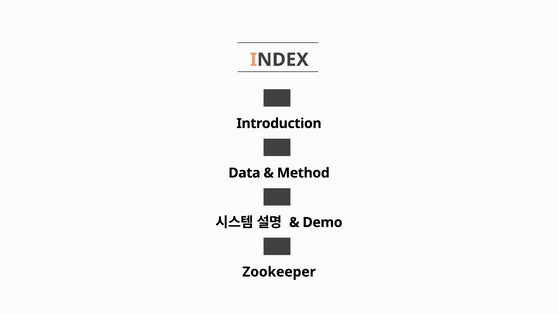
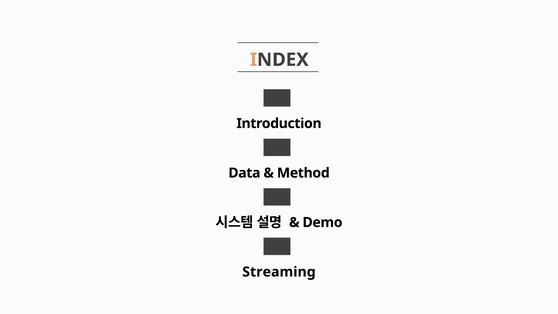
Zookeeper: Zookeeper -> Streaming (279, 272)
